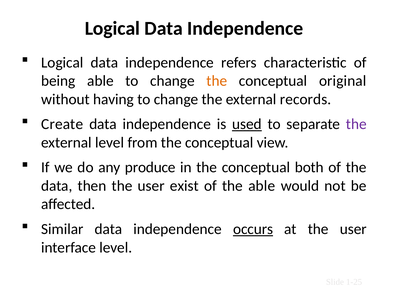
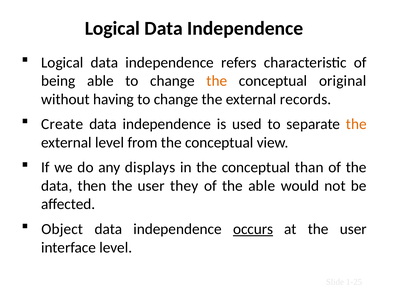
used underline: present -> none (247, 124)
the colour: purple -> orange (356, 124)
produce: produce -> displays (150, 167)
both: both -> than (309, 167)
exist: exist -> they (184, 186)
Similar: Similar -> Object (62, 229)
